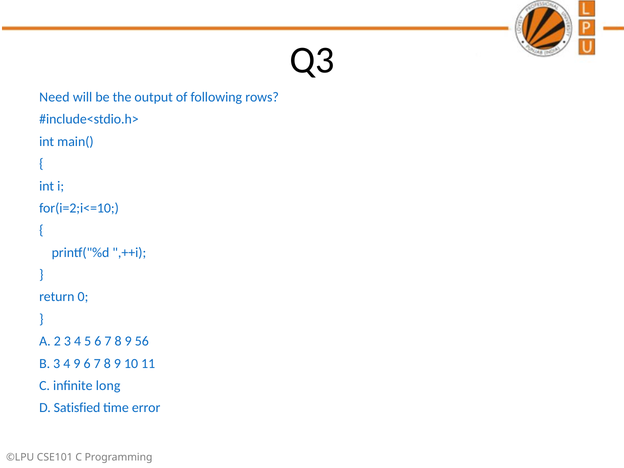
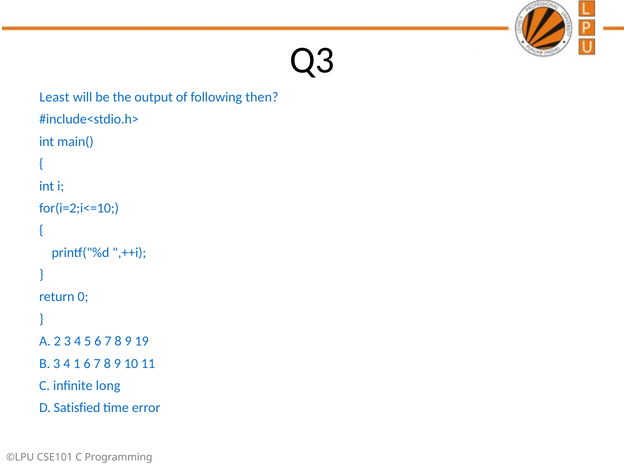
Need: Need -> Least (54, 97)
rows: rows -> then (262, 97)
56: 56 -> 19 (142, 341)
4 9: 9 -> 1 (77, 363)
